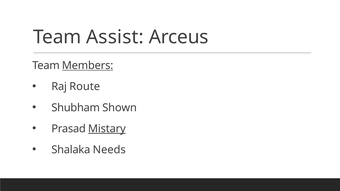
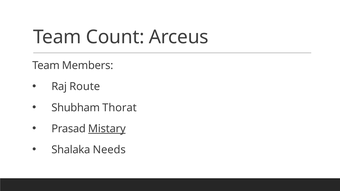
Assist: Assist -> Count (115, 37)
Members underline: present -> none (88, 66)
Shown: Shown -> Thorat (120, 108)
